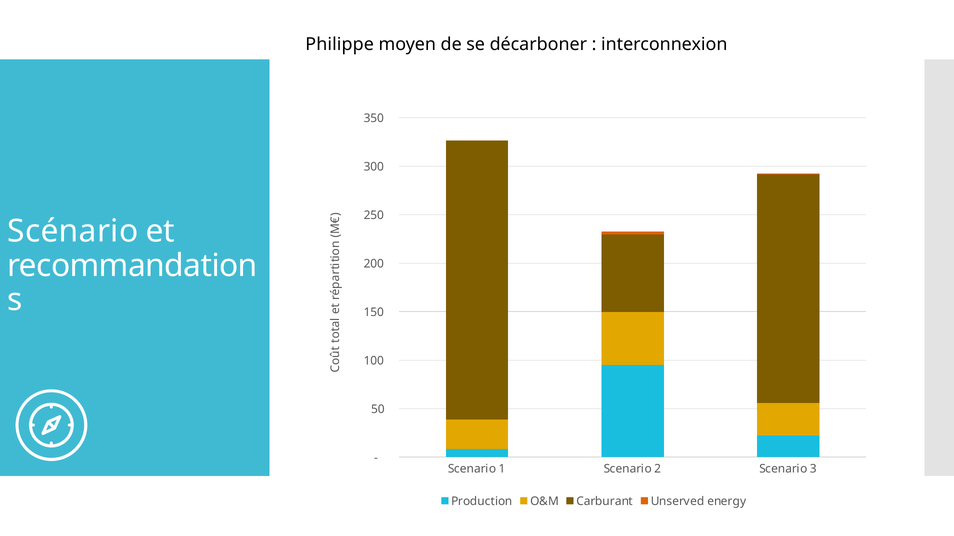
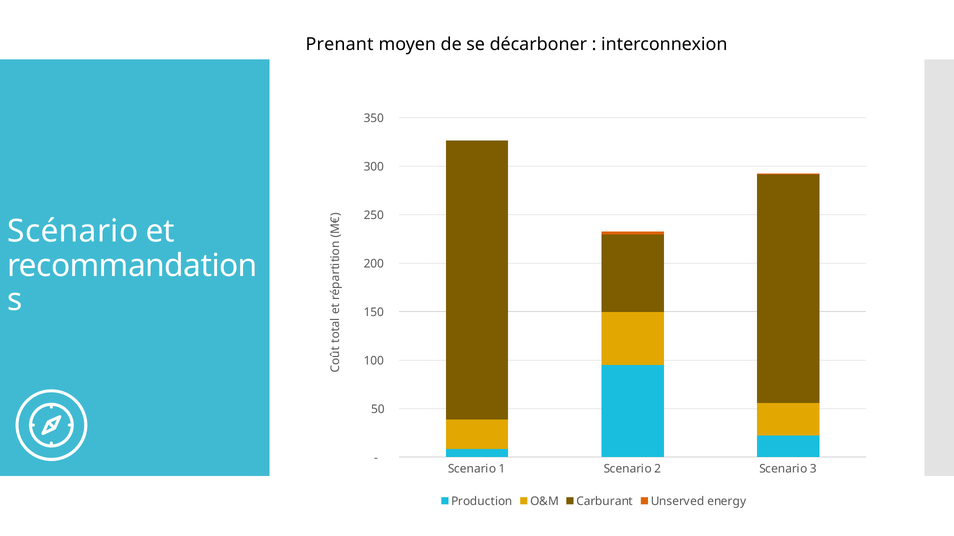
Philippe: Philippe -> Prenant (340, 45)
